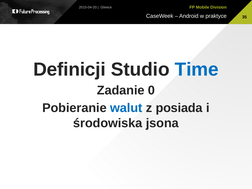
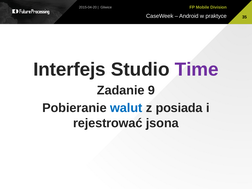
Definicji: Definicji -> Interfejs (69, 69)
Time colour: blue -> purple (197, 69)
0: 0 -> 9 (151, 90)
środowiska: środowiska -> rejestrować (108, 123)
